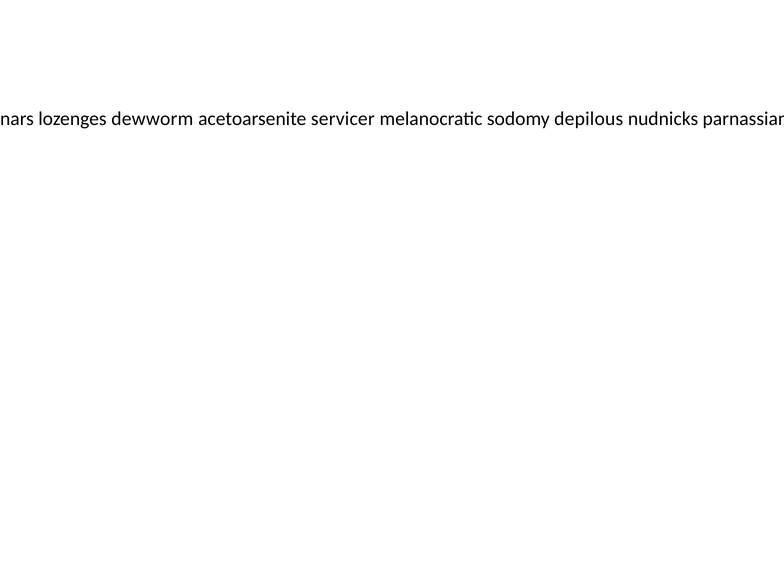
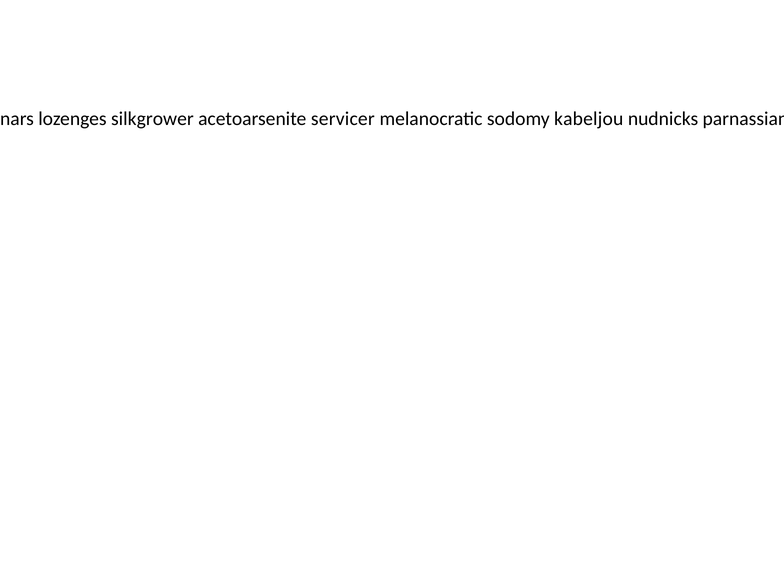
dewworm: dewworm -> silkgrower (152, 119)
depilous: depilous -> kabeljou (589, 119)
